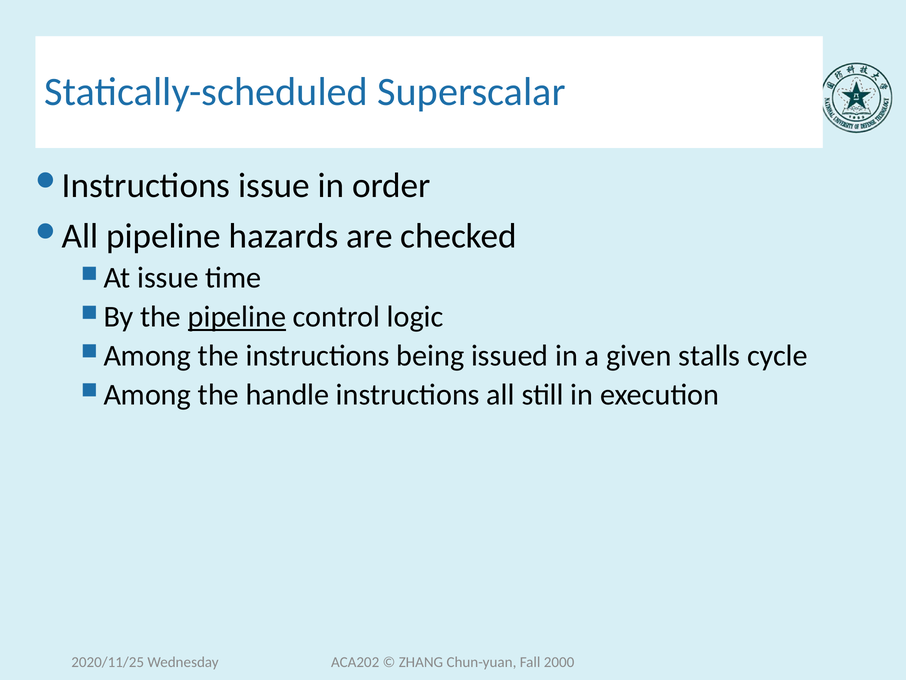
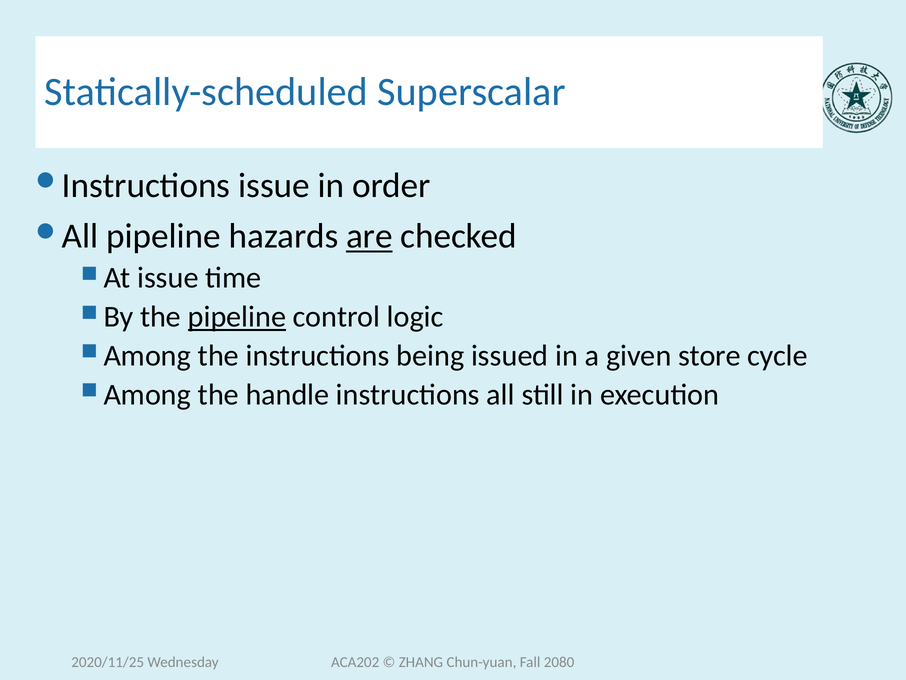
are underline: none -> present (369, 236)
stalls: stalls -> store (709, 355)
2000: 2000 -> 2080 (559, 662)
